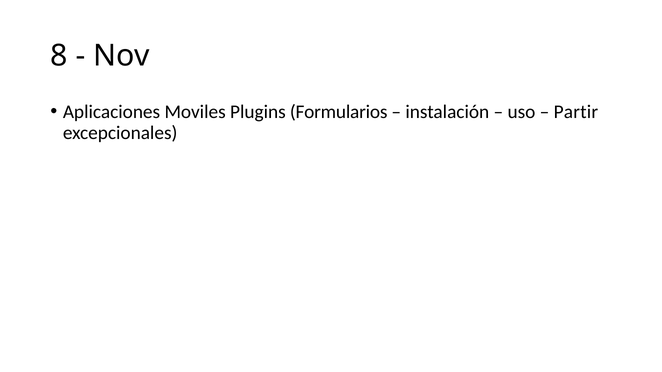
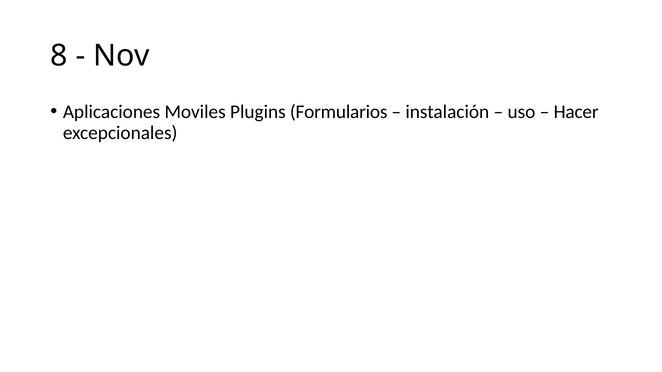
Partir: Partir -> Hacer (576, 112)
